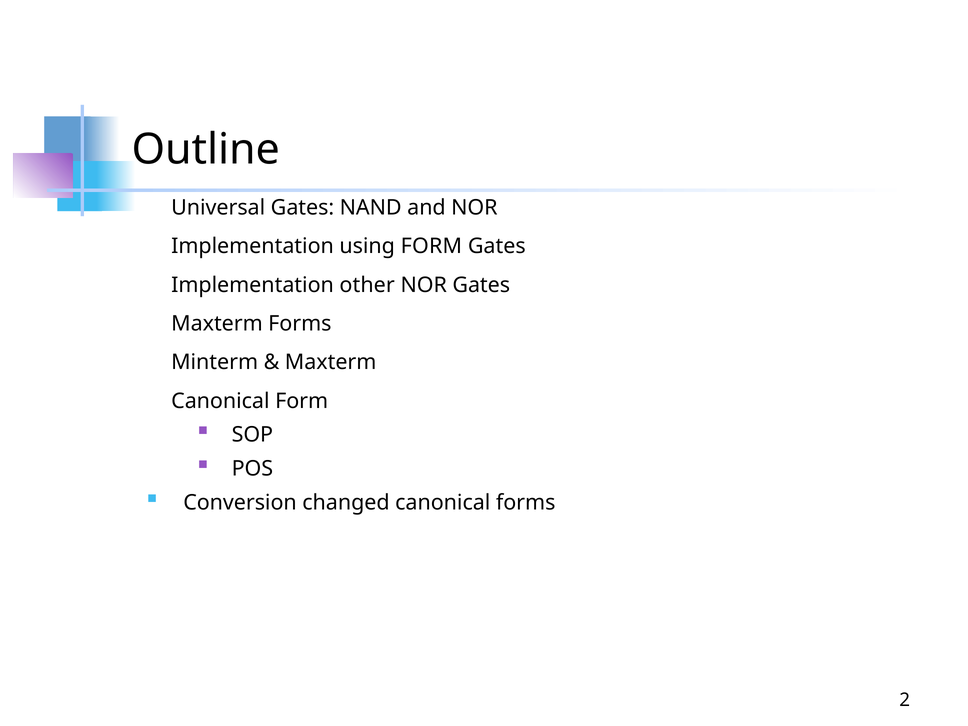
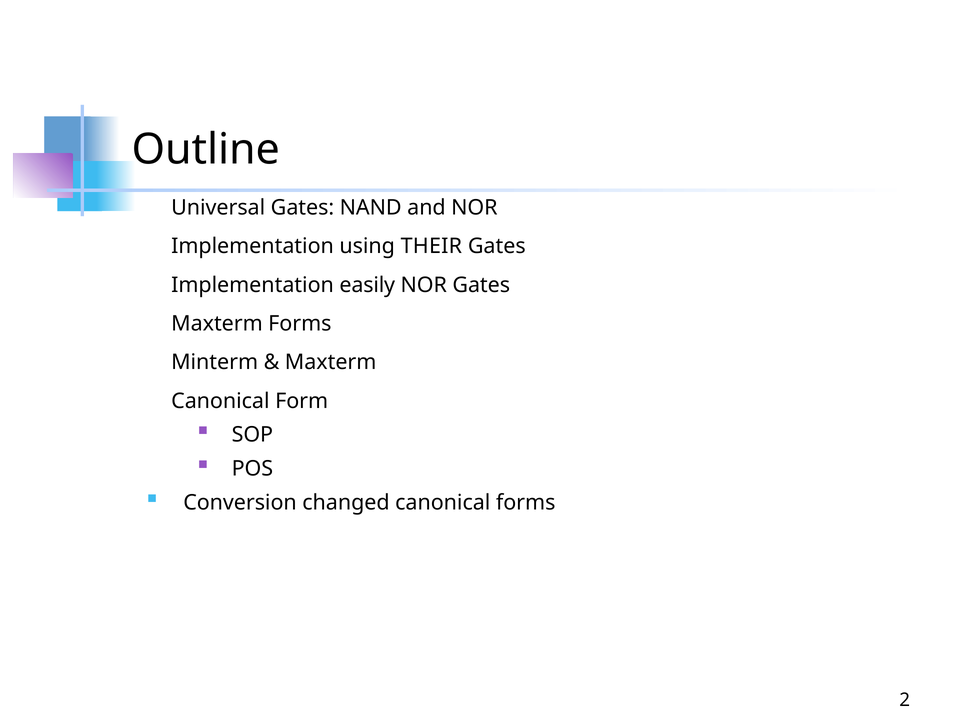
using FORM: FORM -> THEIR (431, 246)
other: other -> easily (367, 285)
